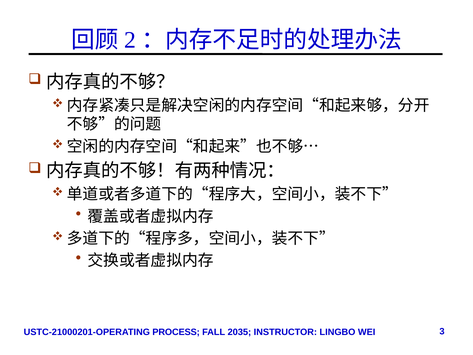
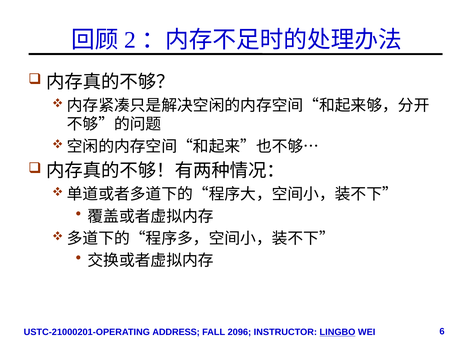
PROCESS: PROCESS -> ADDRESS (176, 332)
2035: 2035 -> 2096 (239, 332)
LINGBO underline: none -> present (337, 332)
3: 3 -> 6 (442, 331)
